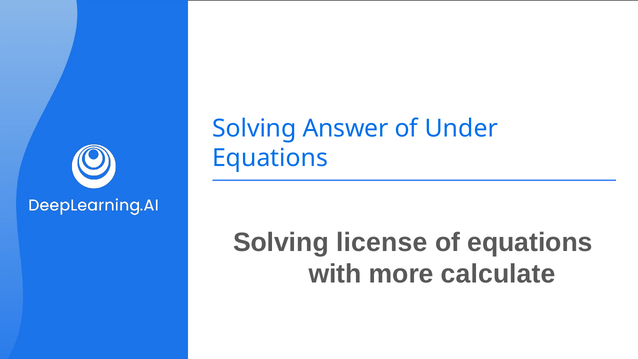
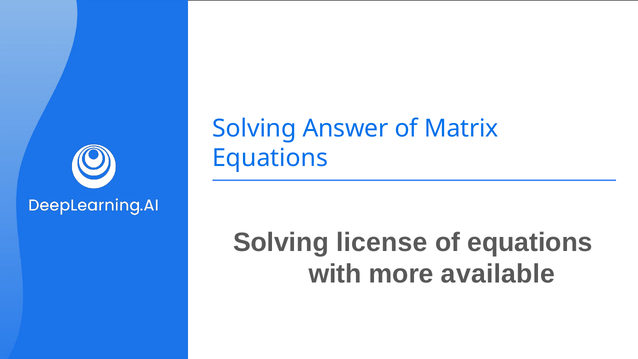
Under: Under -> Matrix (461, 128)
calculate: calculate -> available (498, 274)
